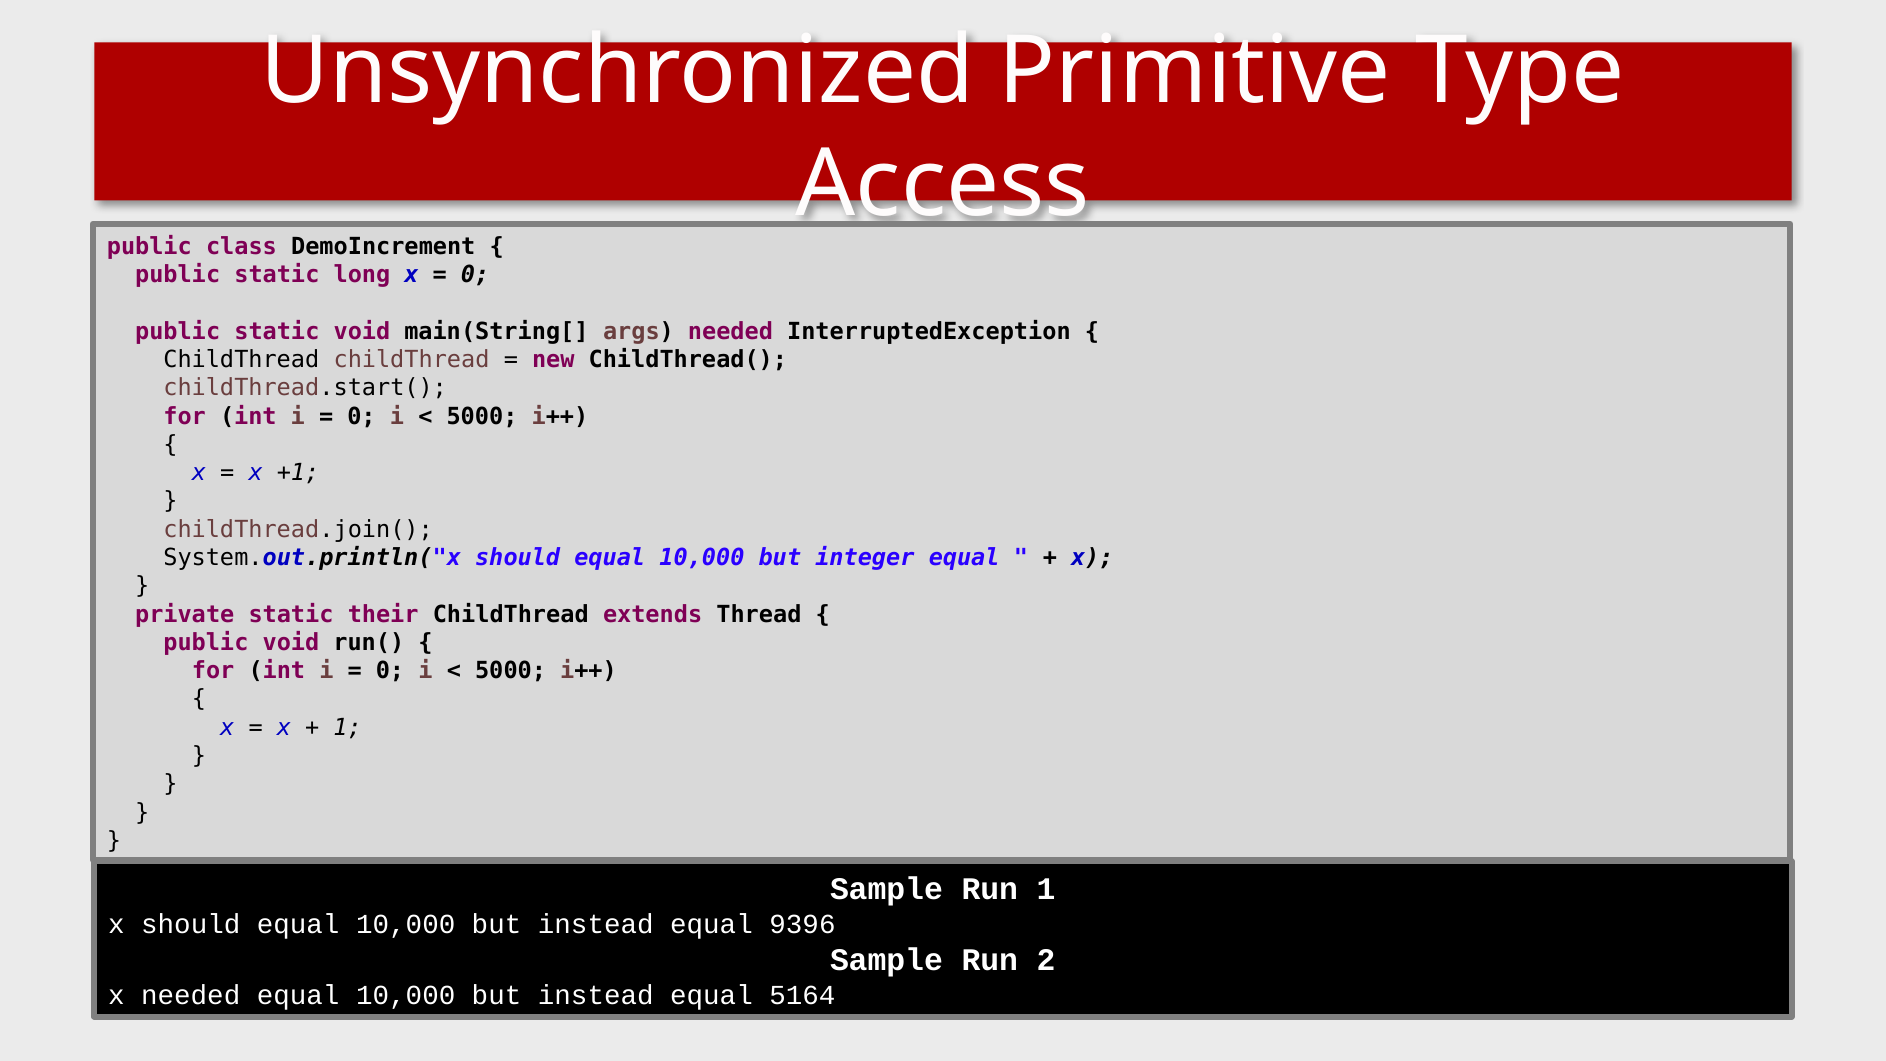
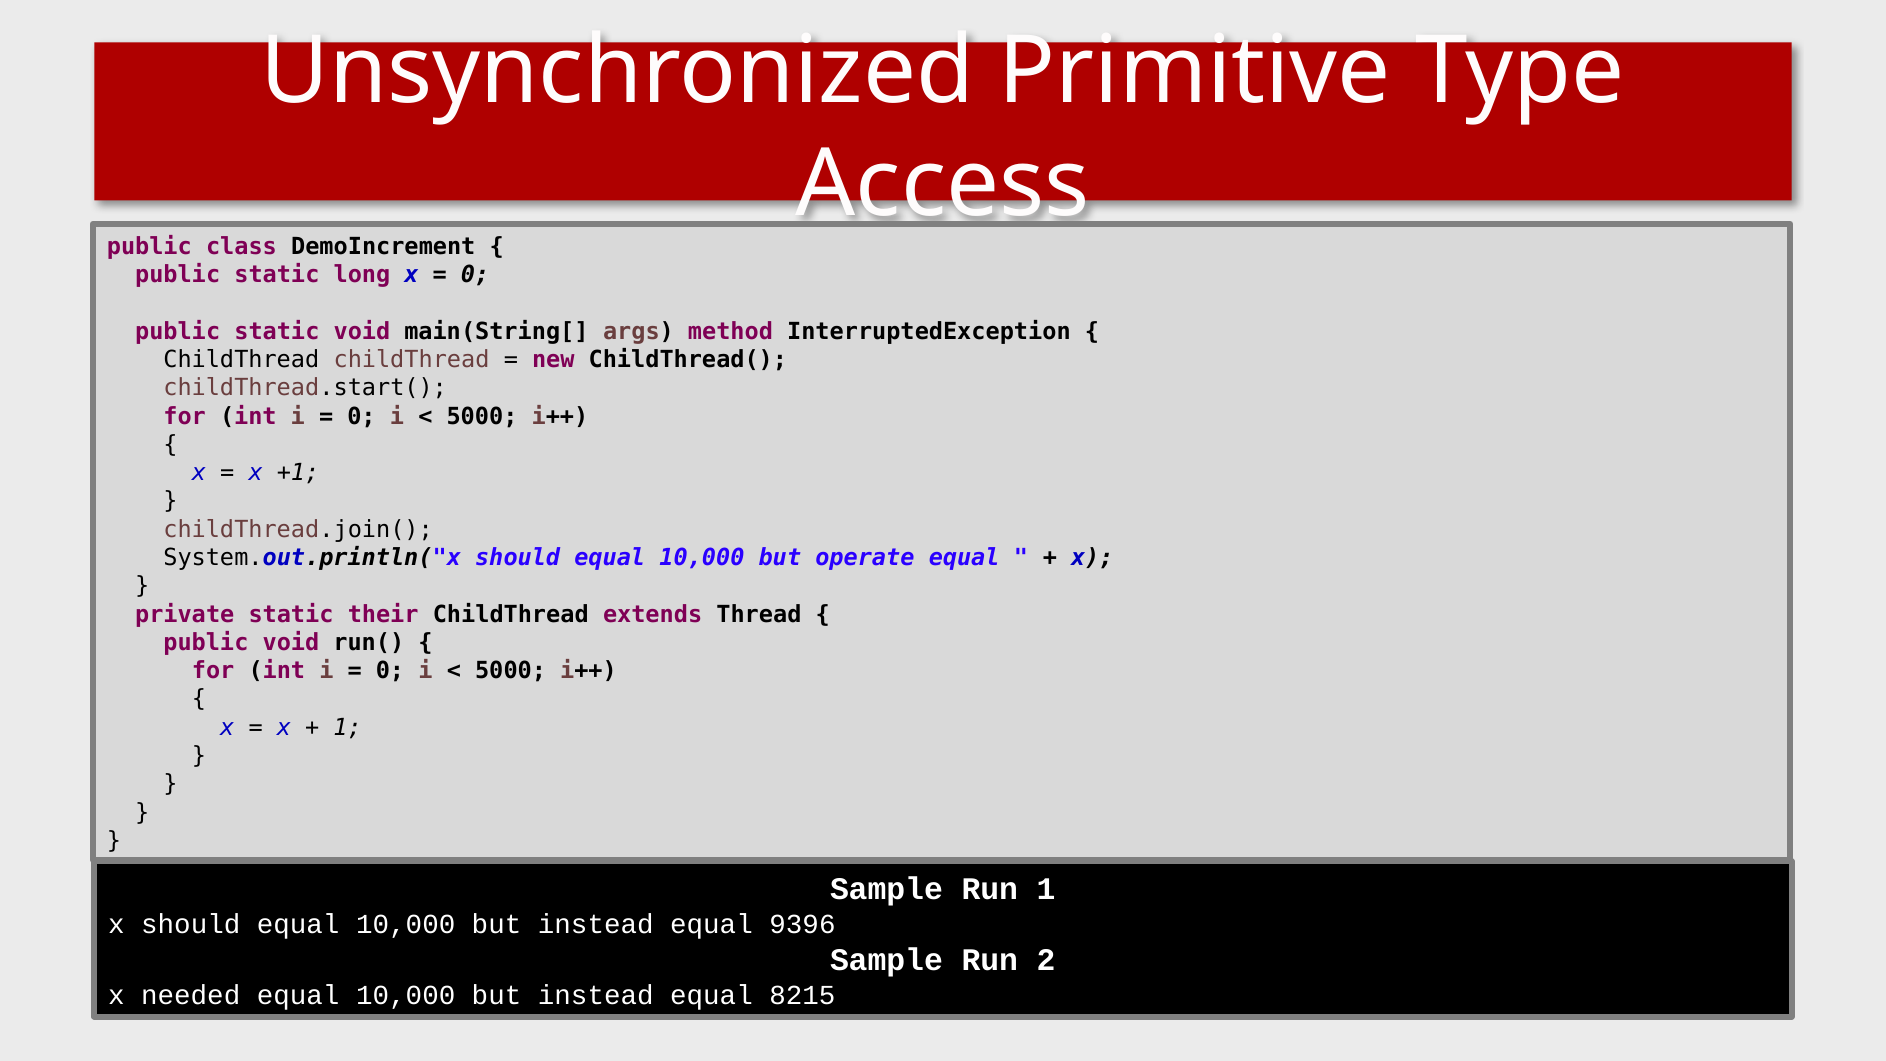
args needed: needed -> method (730, 331)
integer: integer -> operate (865, 558)
5164: 5164 -> 8215 (802, 995)
